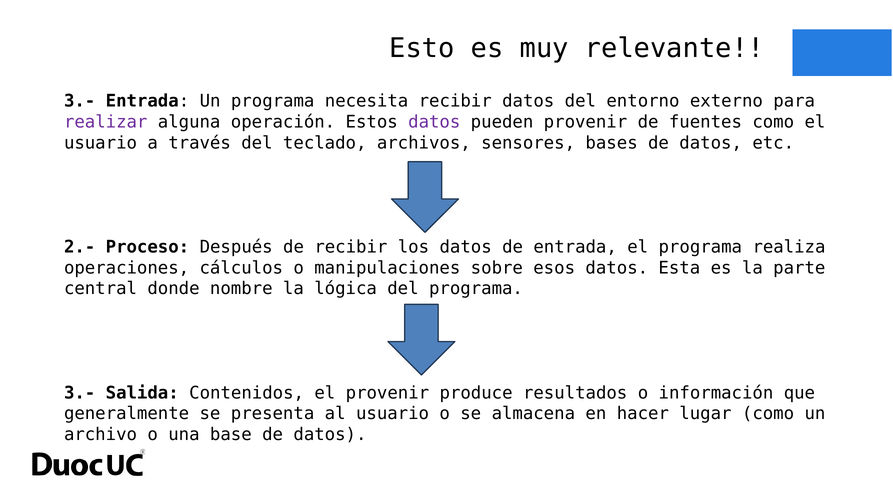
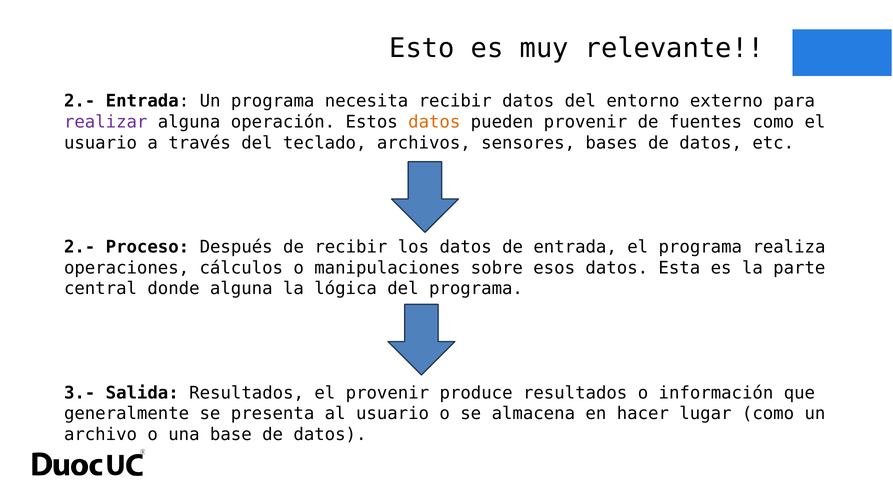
3.-: 3.- -> 2.- (80, 101)
datos colour: purple -> orange (434, 122)
donde nombre: nombre -> alguna (241, 289)
Salida Contenidos: Contenidos -> Resultados (247, 393)
